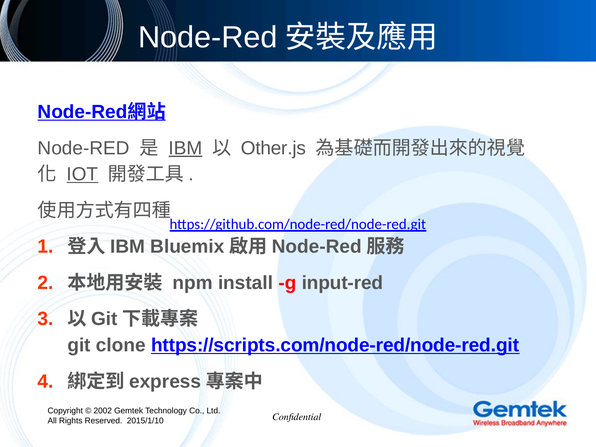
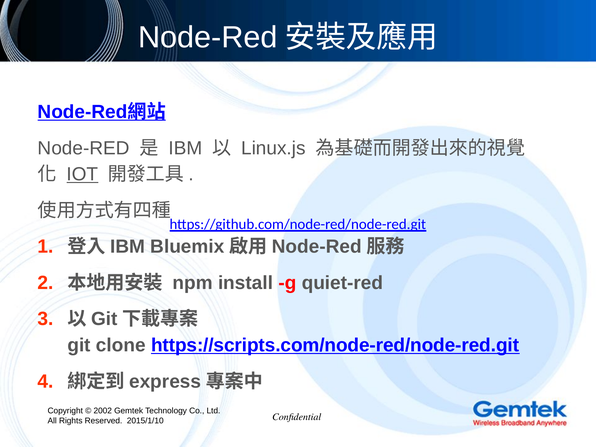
IBM underline: present -> none (185, 148)
Other.js: Other.js -> Linux.js (273, 148)
input-red: input-red -> quiet-red (342, 283)
